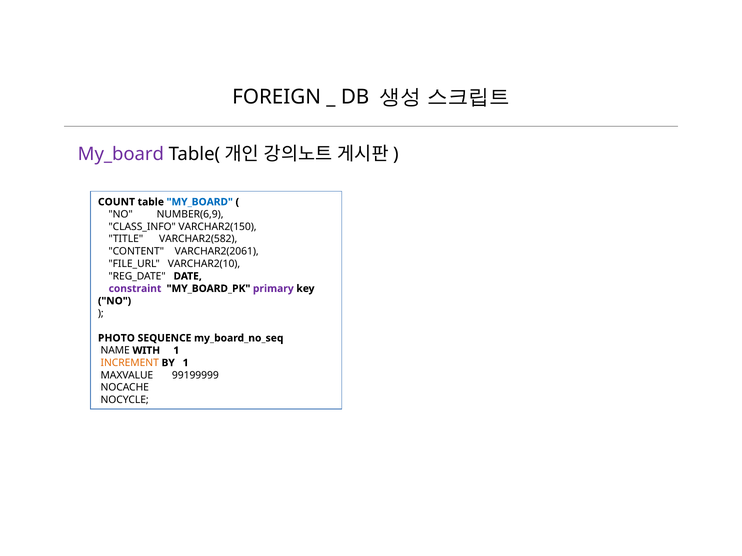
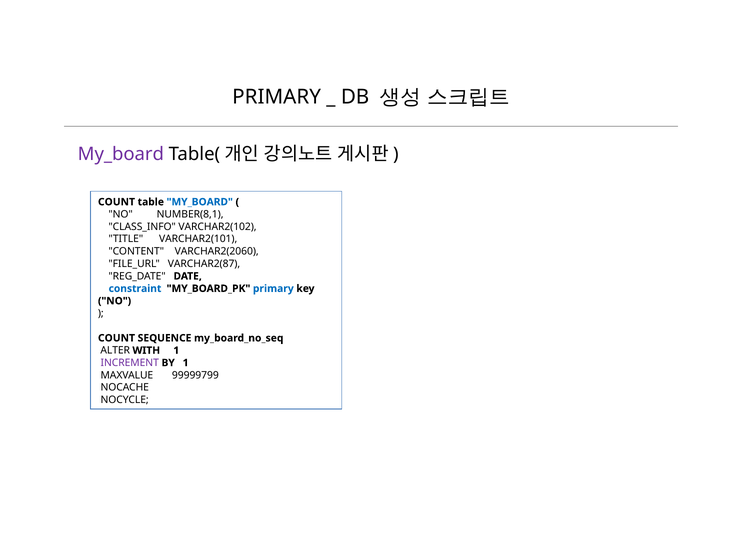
FOREIGN: FOREIGN -> PRIMARY (277, 97)
NUMBER(6,9: NUMBER(6,9 -> NUMBER(8,1 (190, 214)
VARCHAR2(150: VARCHAR2(150 -> VARCHAR2(102 (218, 227)
VARCHAR2(582: VARCHAR2(582 -> VARCHAR2(101 (198, 239)
VARCHAR2(2061: VARCHAR2(2061 -> VARCHAR2(2060 (217, 252)
VARCHAR2(10: VARCHAR2(10 -> VARCHAR2(87 (204, 264)
constraint colour: purple -> blue (135, 289)
primary colour: purple -> blue (273, 289)
PHOTO: PHOTO -> COUNT (116, 338)
NAME: NAME -> ALTER (115, 351)
INCREMENT colour: orange -> purple (130, 363)
99199999: 99199999 -> 99999799 (195, 376)
